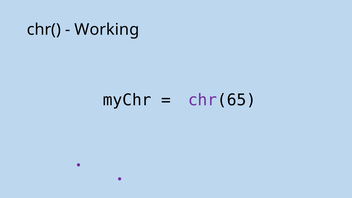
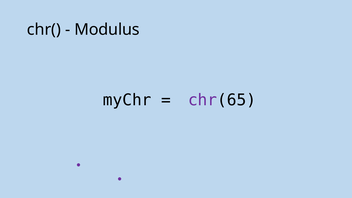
Working: Working -> Modulus (107, 30)
